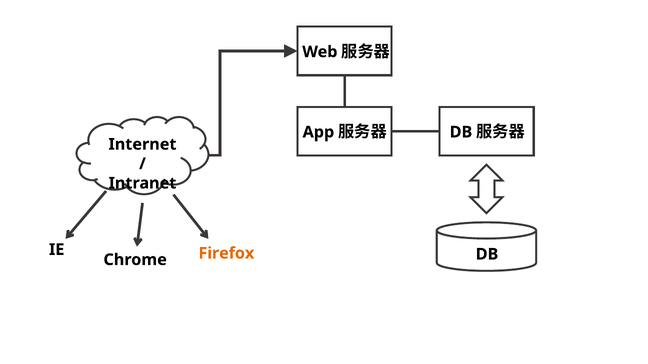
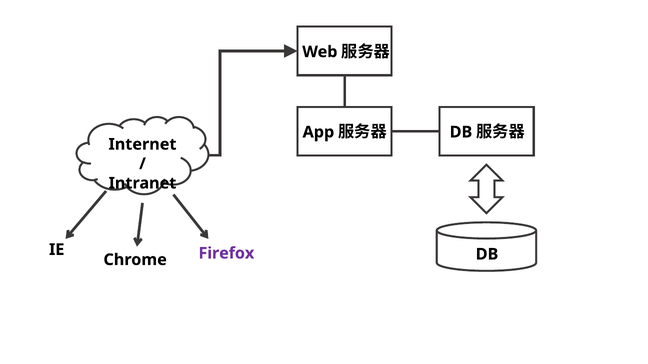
Firefox colour: orange -> purple (226, 254)
